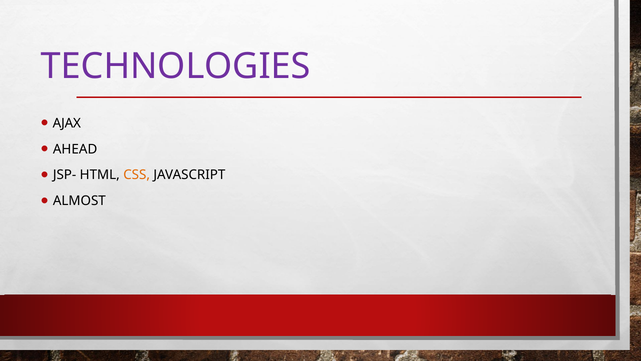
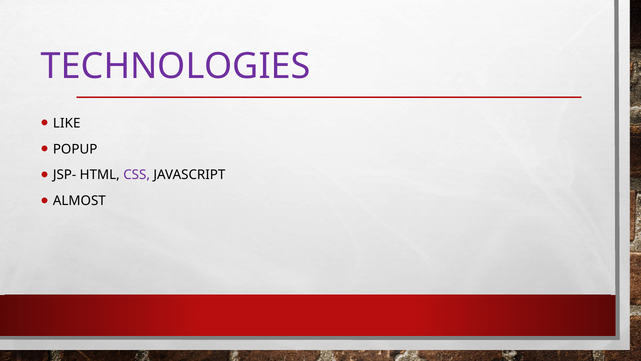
AJAX: AJAX -> LIKE (67, 123)
AHEAD: AHEAD -> POPUP (75, 149)
CSS colour: orange -> purple (137, 175)
